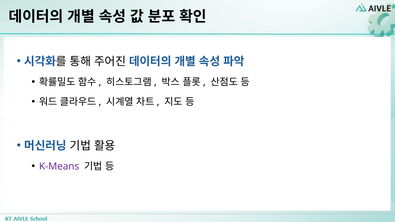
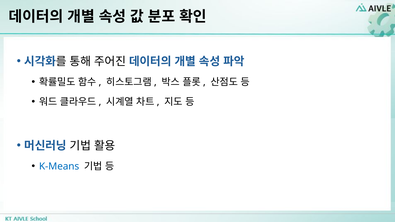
K-Means colour: purple -> blue (59, 167)
